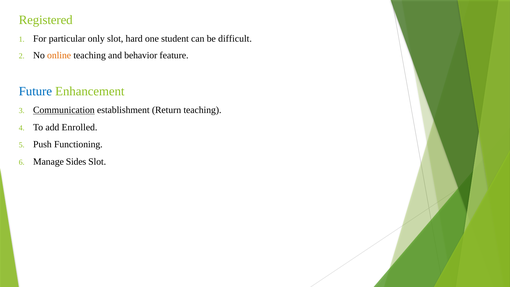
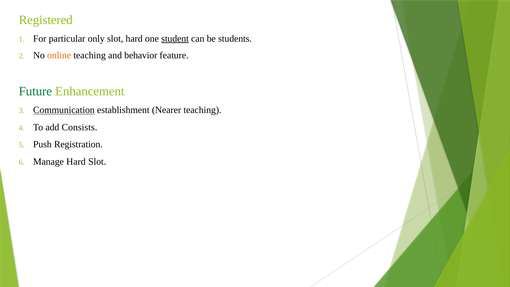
student underline: none -> present (175, 39)
difficult: difficult -> students (235, 39)
Future colour: blue -> green (35, 91)
Return: Return -> Nearer (167, 110)
Enrolled: Enrolled -> Consists (79, 127)
Functioning: Functioning -> Registration (78, 144)
Manage Sides: Sides -> Hard (76, 162)
